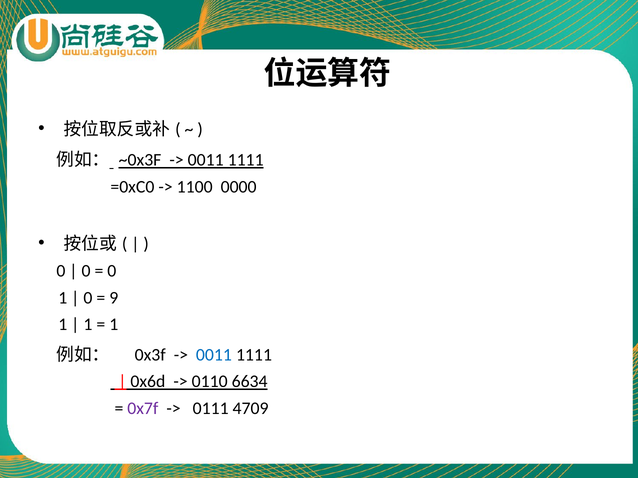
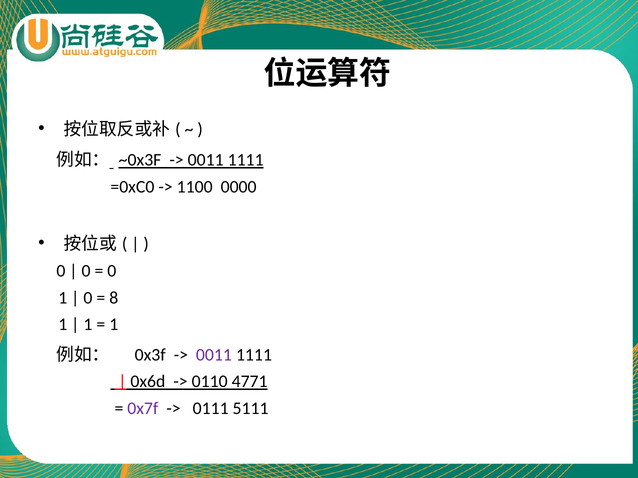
9: 9 -> 8 (114, 298)
0011 colour: blue -> purple (214, 355)
6634: 6634 -> 4771 (250, 382)
4709: 4709 -> 5111 (251, 409)
